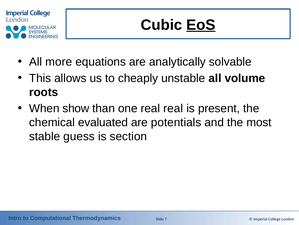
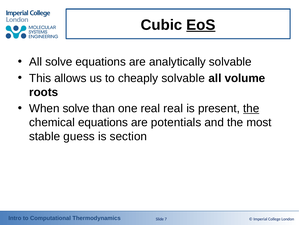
All more: more -> solve (59, 62)
cheaply unstable: unstable -> solvable (183, 78)
When show: show -> solve (76, 108)
the underline: none -> present (251, 108)
chemical evaluated: evaluated -> equations (103, 122)
